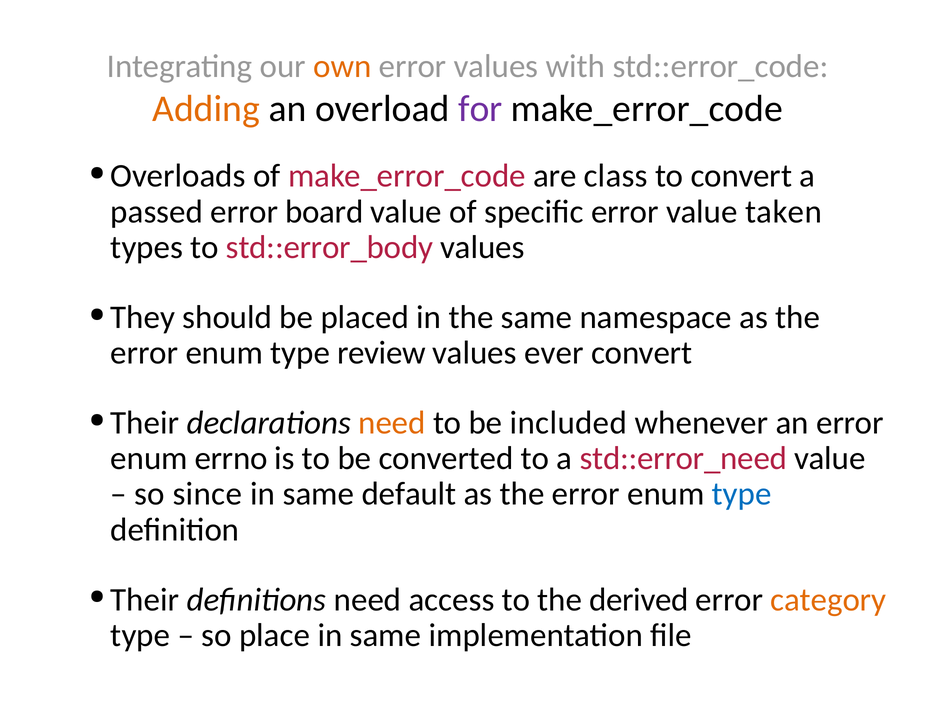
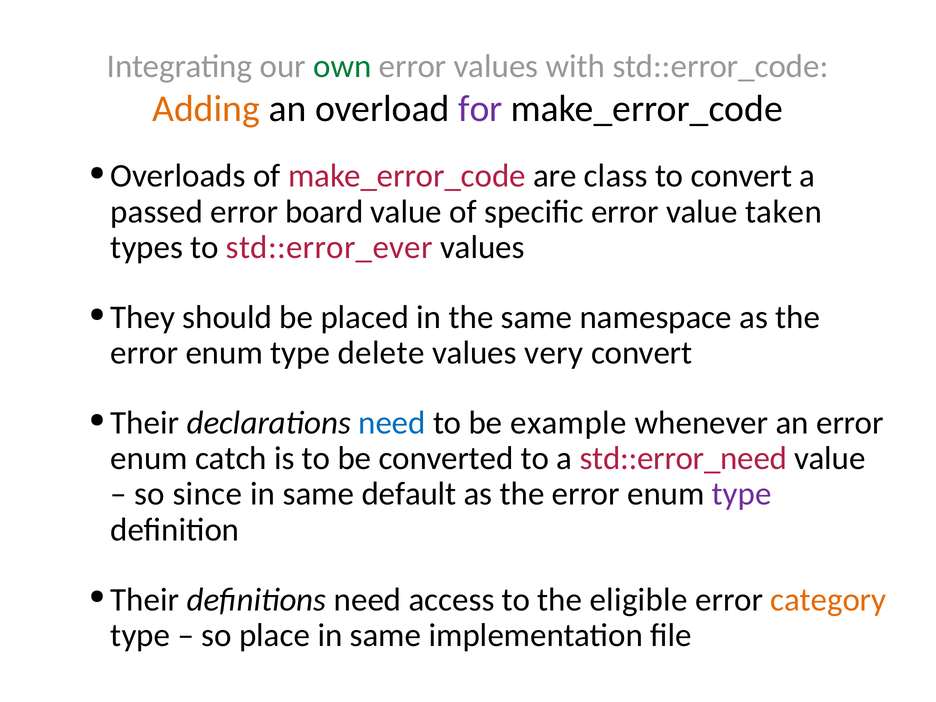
own colour: orange -> green (342, 66)
std::error_body: std::error_body -> std::error_ever (329, 247)
review: review -> delete (381, 353)
ever: ever -> very (554, 353)
need colour: orange -> blue (392, 423)
included: included -> example (568, 423)
errno: errno -> catch (231, 458)
type colour: blue -> purple (742, 494)
derived: derived -> eligible (639, 600)
